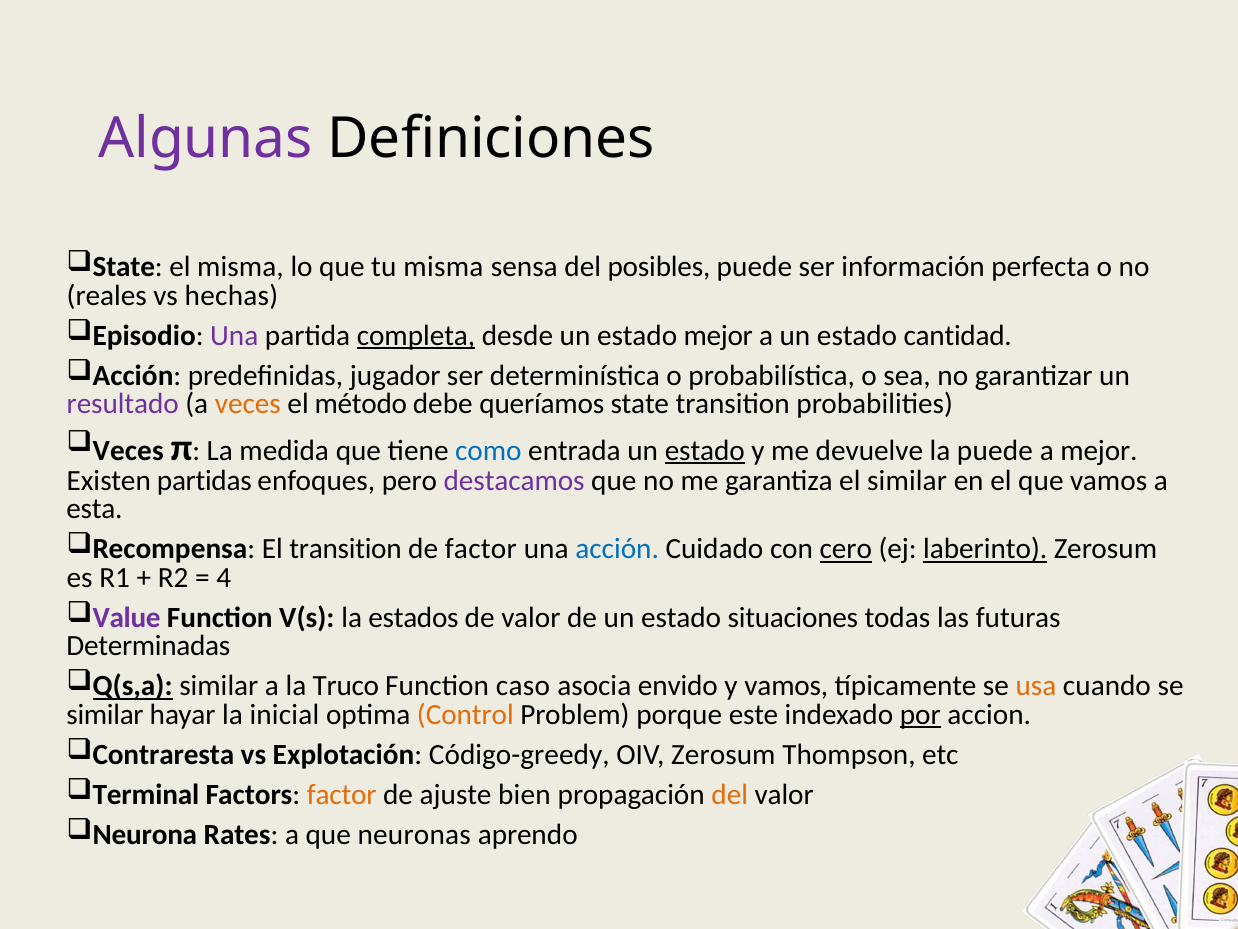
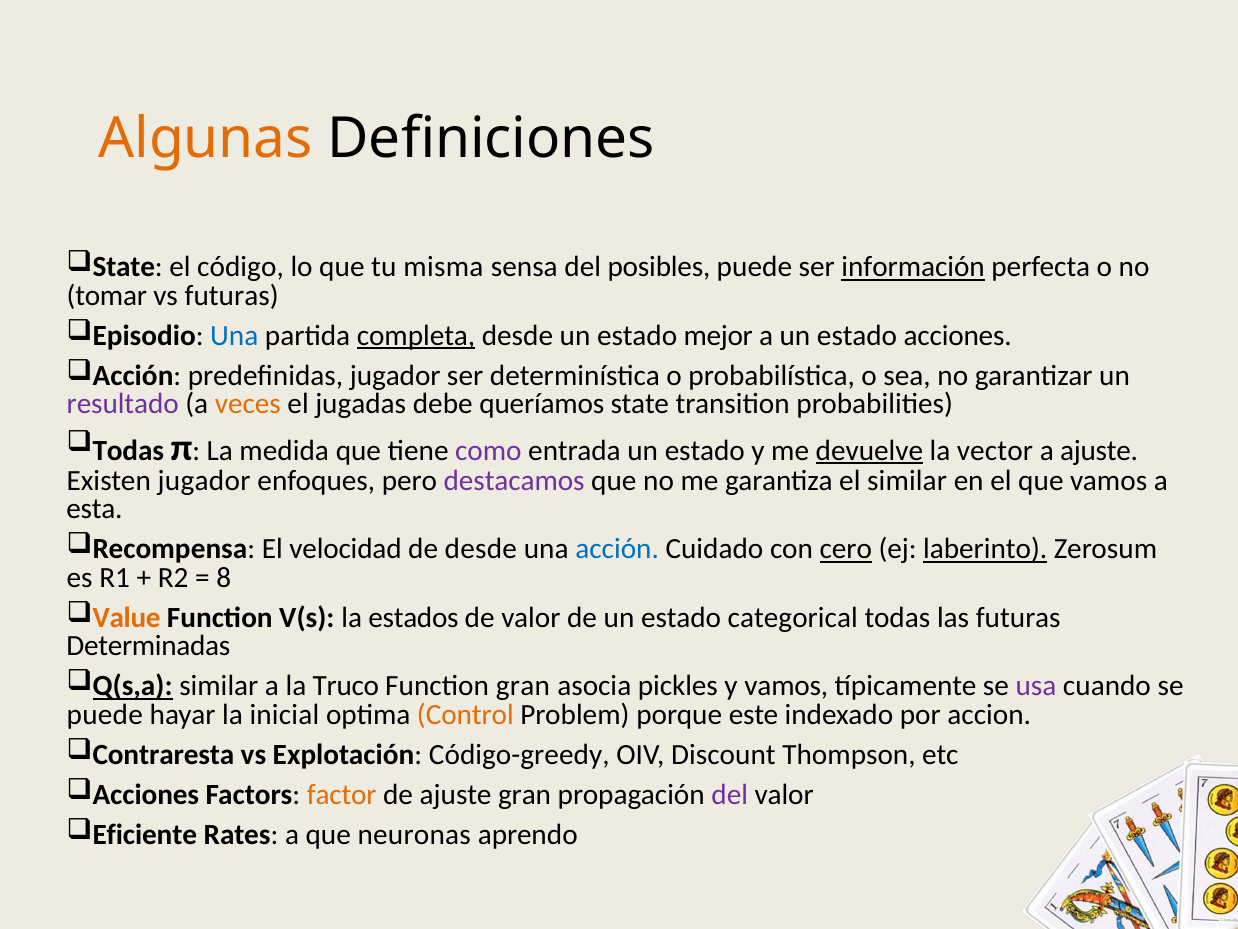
Algunas colour: purple -> orange (206, 139)
el misma: misma -> código (240, 267)
información underline: none -> present (913, 267)
reales: reales -> tomar (107, 295)
vs hechas: hechas -> futuras (232, 295)
Una colour: purple -> blue (234, 335)
estado cantidad: cantidad -> acciones (958, 335)
método: método -> jugadas (361, 404)
Veces: Veces -> Todas (128, 450)
como colour: blue -> purple (488, 450)
estado underline: present -> none (705, 450)
devuelve underline: none -> present (869, 450)
la puede: puede -> vector (995, 450)
a mejor: mejor -> ajuste (1099, 450)
Existen partidas: partidas -> jugador (204, 481)
El transition: transition -> velocidad (346, 549)
de factor: factor -> desde (481, 549)
4: 4 -> 8 (224, 577)
Value colour: purple -> orange (127, 617)
situaciones: situaciones -> categorical (793, 617)
Function caso: caso -> gran (523, 686)
envido: envido -> pickles (678, 686)
usa colour: orange -> purple (1036, 686)
similar: similar -> puede (105, 714)
por underline: present -> none (920, 714)
OIV Zerosum: Zerosum -> Discount (723, 754)
Terminal: Terminal -> Acciones (146, 794)
ajuste bien: bien -> gran (525, 794)
del colour: orange -> purple (730, 794)
Neurona: Neurona -> Eficiente (145, 834)
